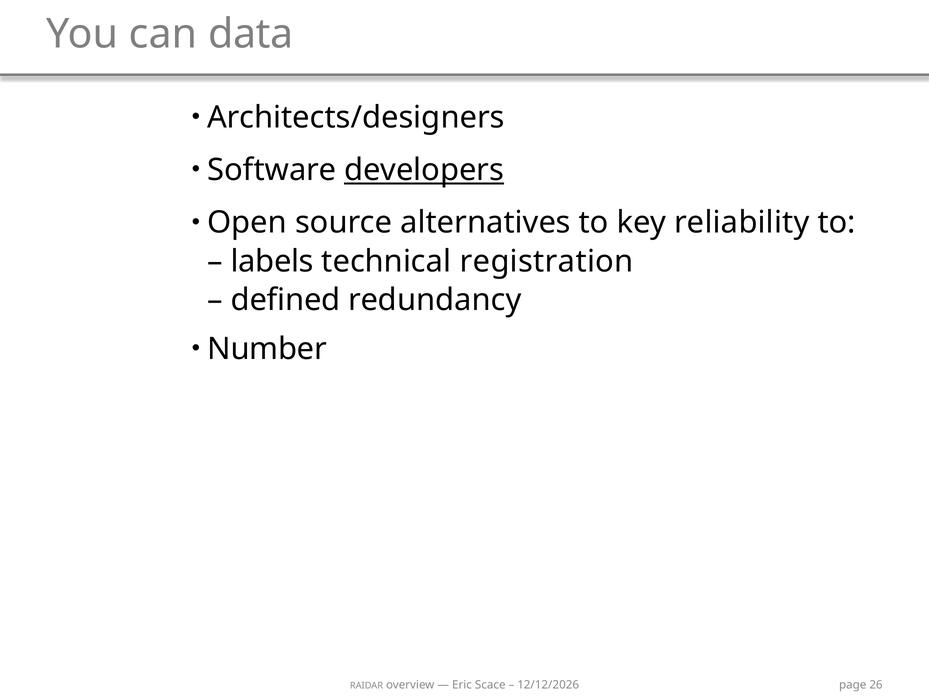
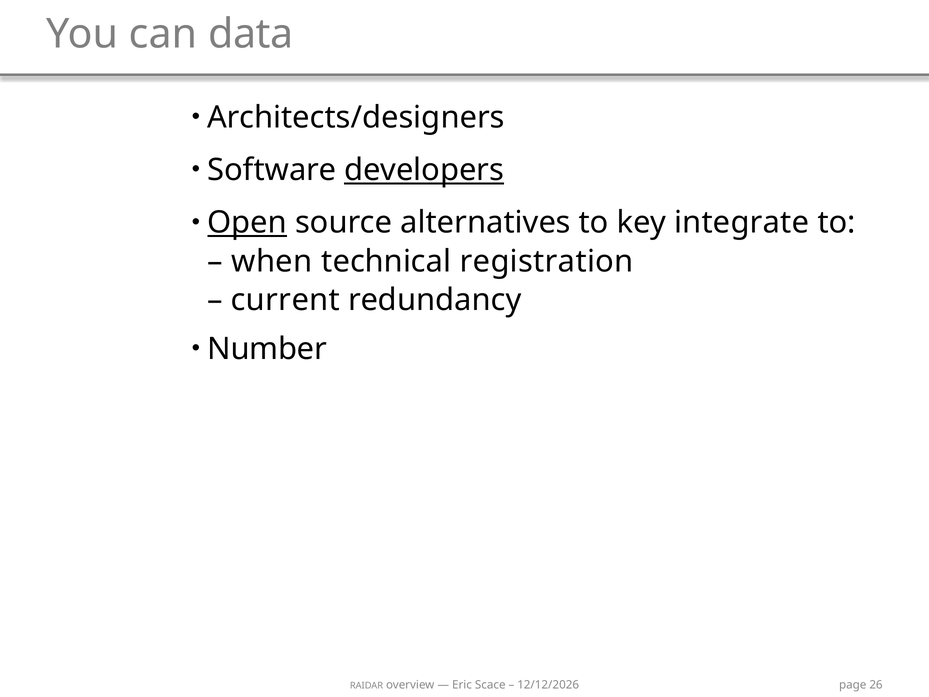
Open underline: none -> present (247, 223)
reliability: reliability -> integrate (742, 223)
labels: labels -> when (272, 261)
defined: defined -> current (285, 300)
